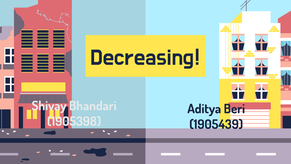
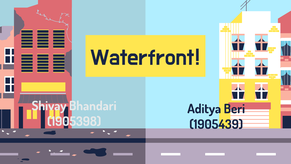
Decreasing: Decreasing -> Waterfront (146, 57)
